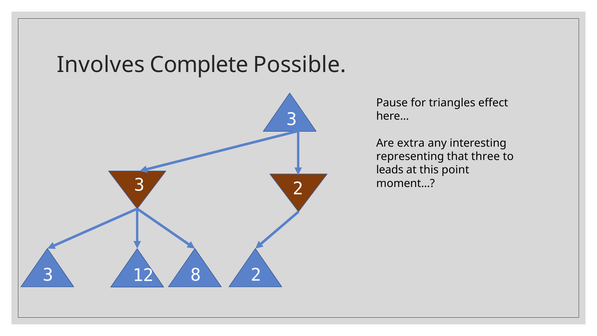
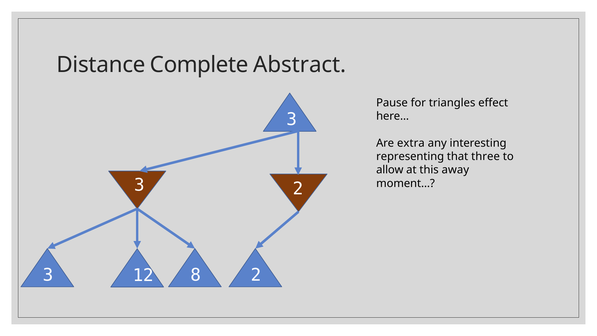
Involves: Involves -> Distance (101, 65)
Possible: Possible -> Abstract (300, 65)
leads: leads -> allow (390, 170)
point: point -> away (455, 170)
